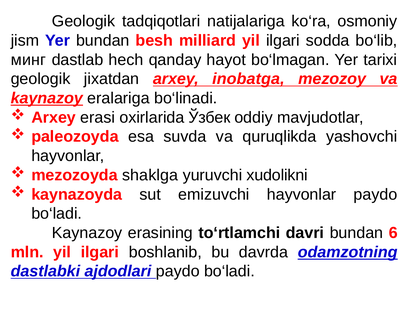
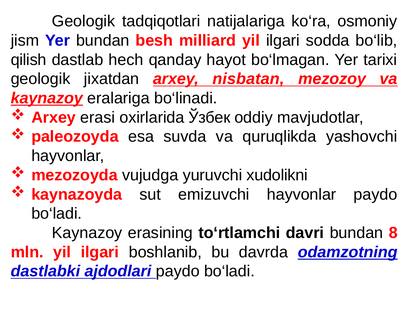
минг: минг -> qilish (29, 60)
inobatga: inobatga -> nisbatan (248, 79)
shaklga: shaklga -> vujudga (150, 176)
6: 6 -> 8 (393, 233)
